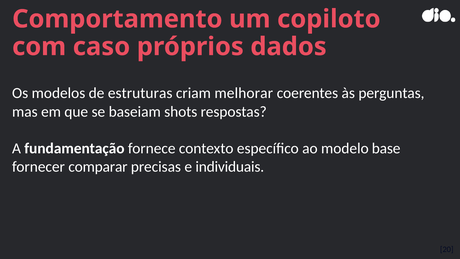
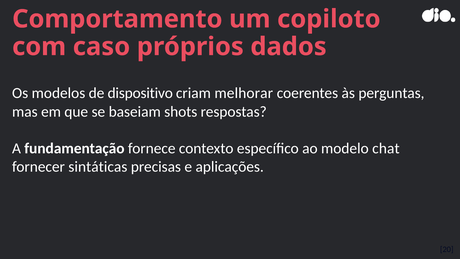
estruturas: estruturas -> dispositivo (140, 93)
base: base -> chat (386, 148)
comparar: comparar -> sintáticas (98, 167)
individuais: individuais -> aplicações (230, 167)
